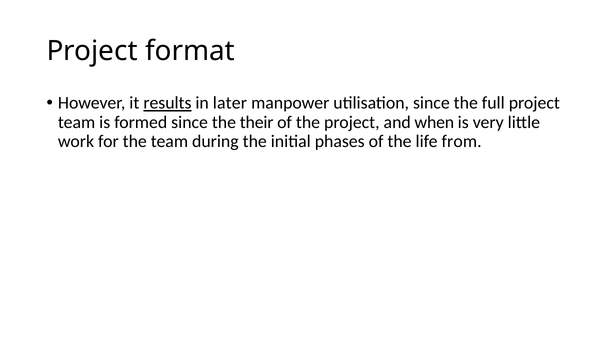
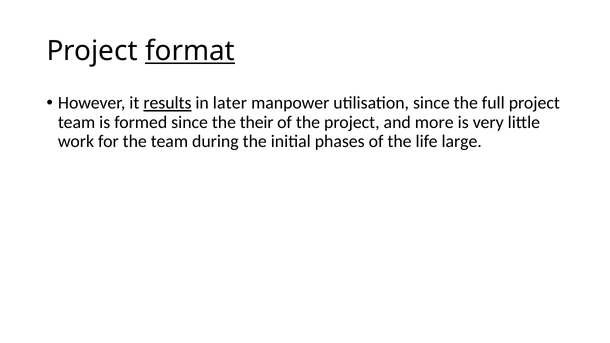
format underline: none -> present (190, 51)
when: when -> more (434, 122)
from: from -> large (462, 142)
